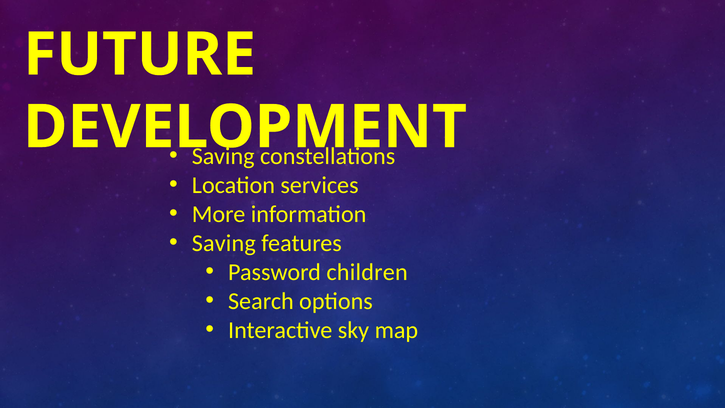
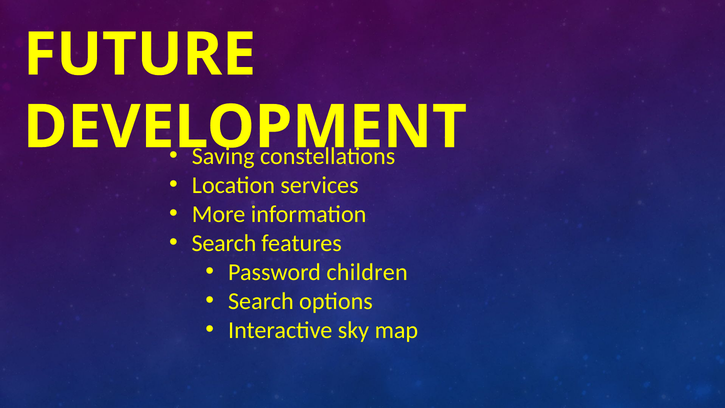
Saving: Saving -> Search (224, 243)
